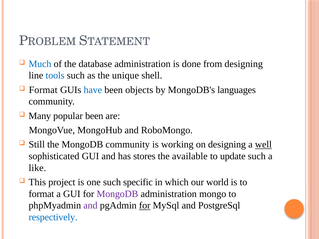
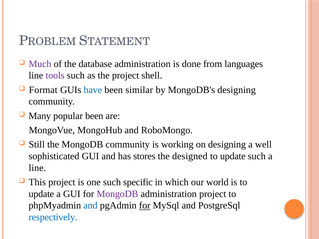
Much colour: blue -> purple (40, 64)
from designing: designing -> languages (244, 64)
tools colour: blue -> purple (55, 76)
the unique: unique -> project (126, 76)
objects: objects -> similar (139, 90)
MongoDB's languages: languages -> designing (237, 90)
well underline: present -> none (263, 145)
available: available -> designed (190, 156)
like: like -> line (37, 168)
format: format -> update (41, 194)
administration mongo: mongo -> project (213, 194)
and colour: purple -> blue (90, 206)
